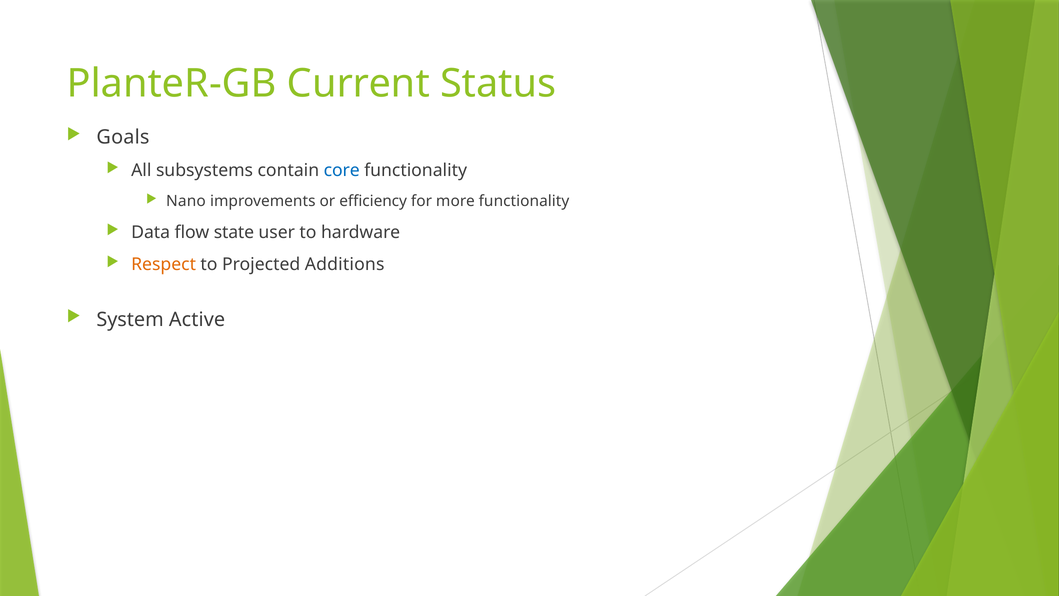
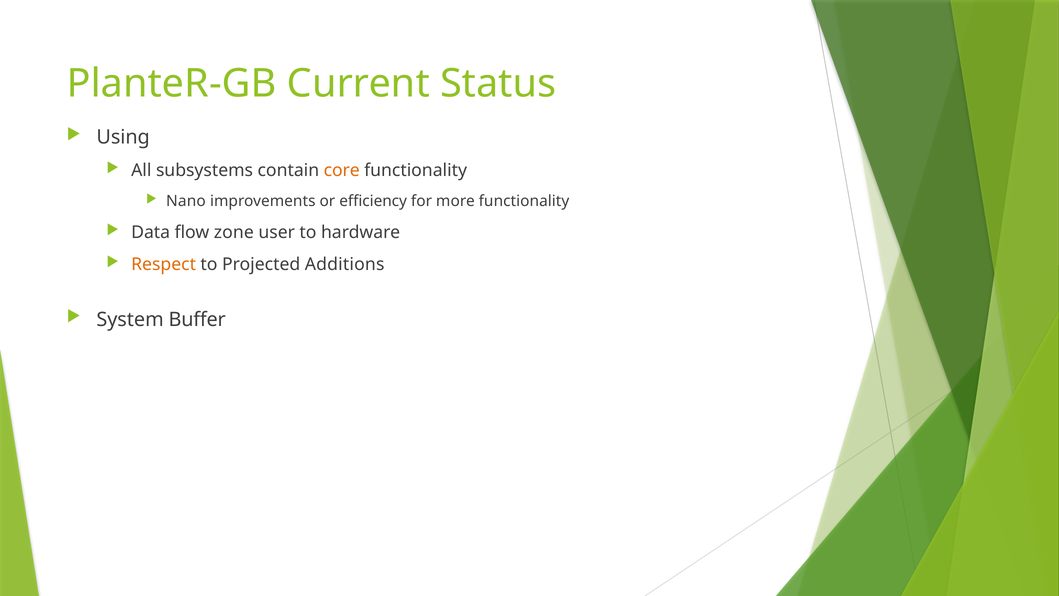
Goals: Goals -> Using (123, 137)
core colour: blue -> orange (342, 171)
state: state -> zone (234, 232)
Active: Active -> Buffer (197, 319)
